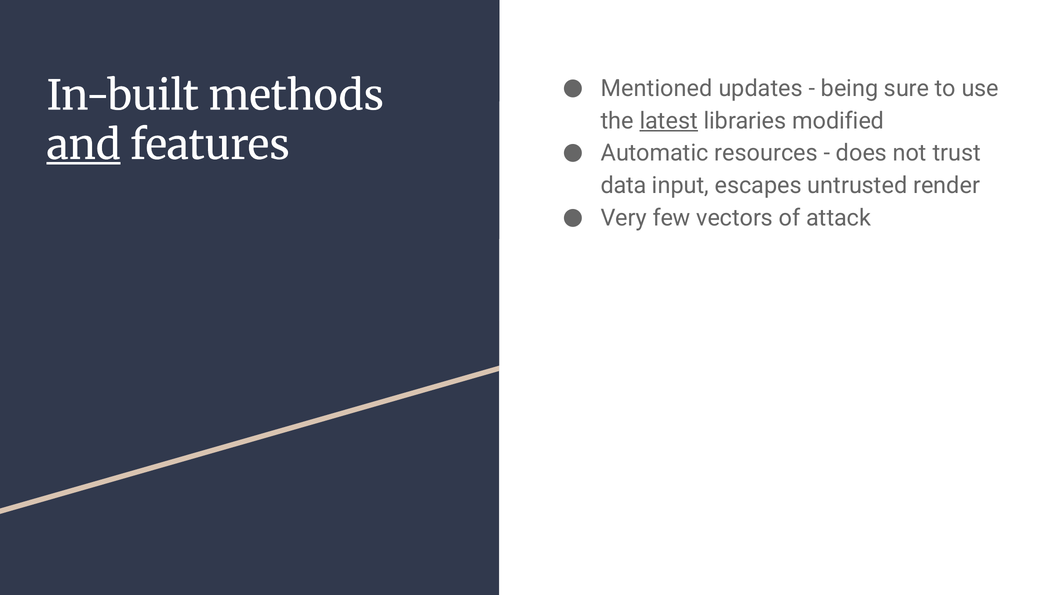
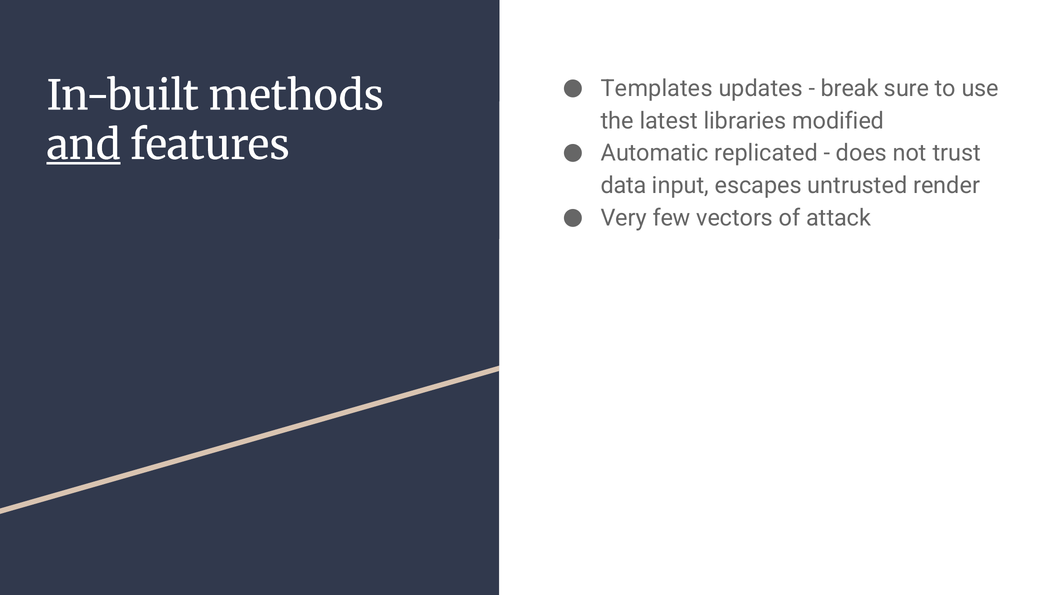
Mentioned: Mentioned -> Templates (657, 88)
being: being -> break (850, 88)
latest underline: present -> none (669, 121)
resources: resources -> replicated (766, 153)
